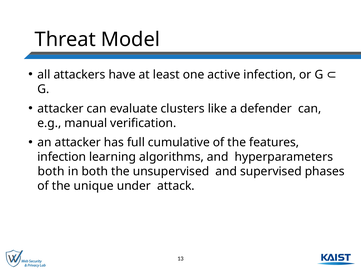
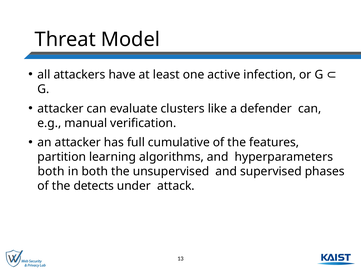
infection: infection -> partition (62, 157)
unique: unique -> detects (94, 186)
